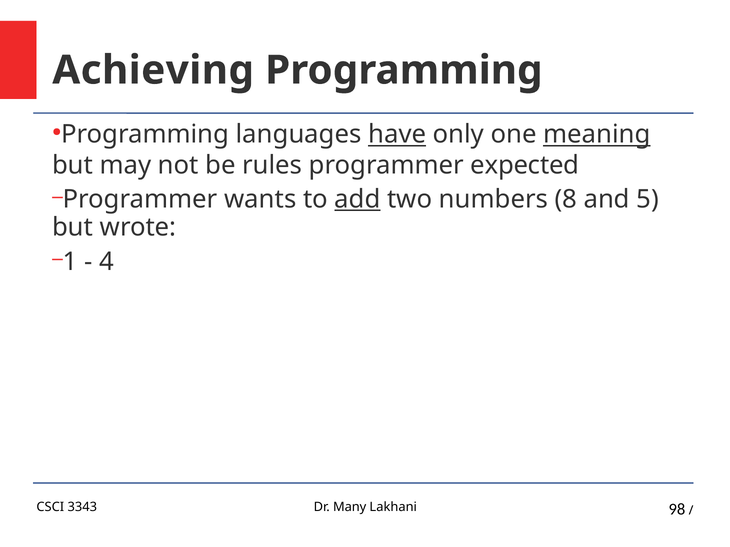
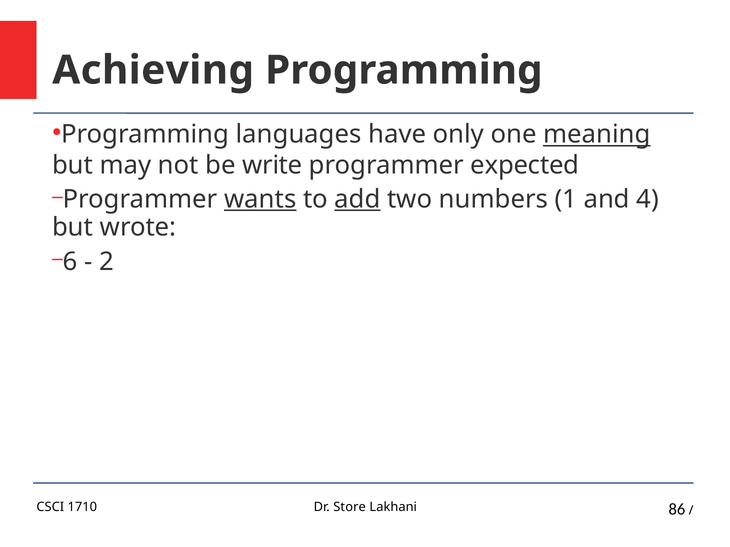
have underline: present -> none (397, 135)
rules: rules -> write (272, 165)
wants underline: none -> present (260, 200)
8: 8 -> 1 (566, 200)
5: 5 -> 4 (648, 200)
1: 1 -> 6 (70, 262)
4: 4 -> 2 (106, 262)
3343: 3343 -> 1710 (82, 507)
Many: Many -> Store (350, 507)
98: 98 -> 86 (677, 510)
